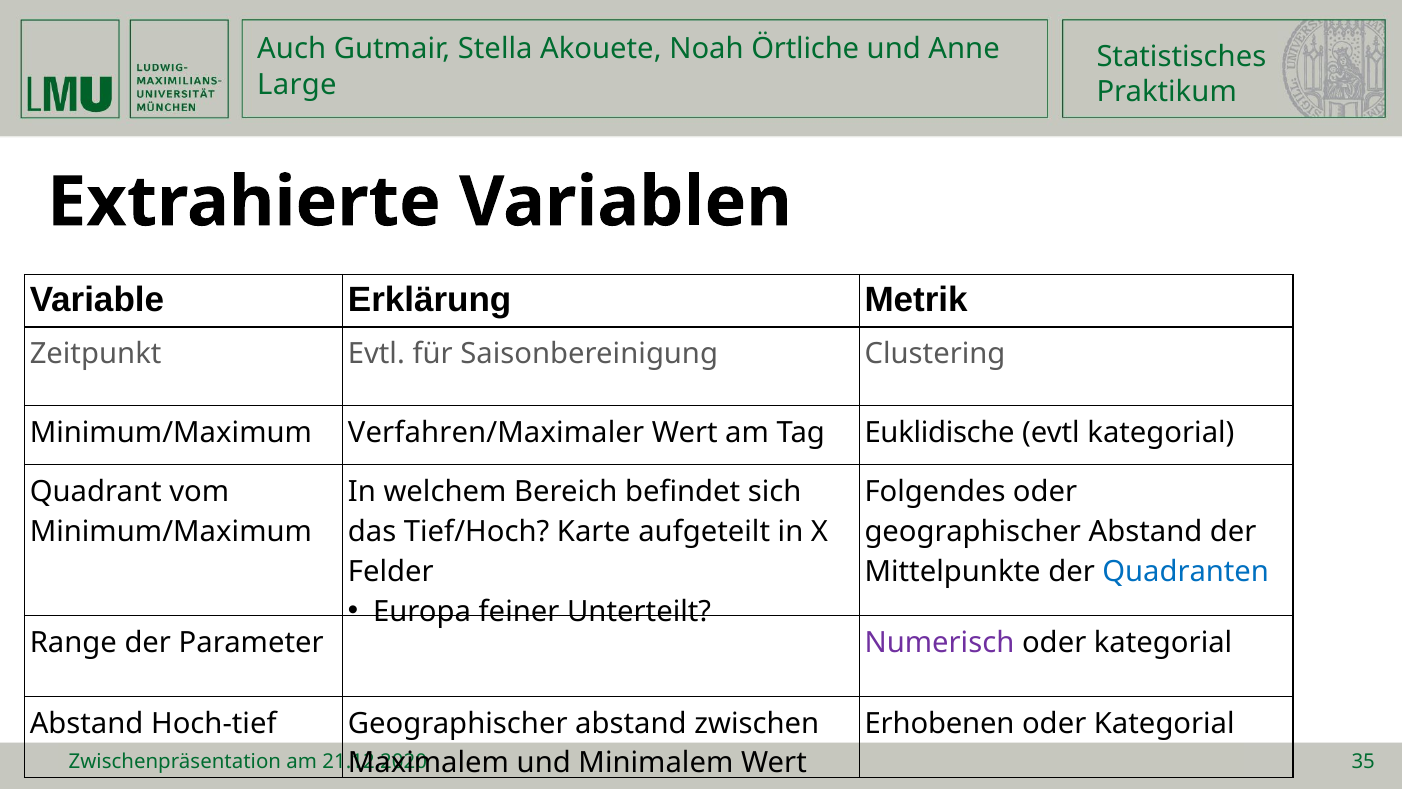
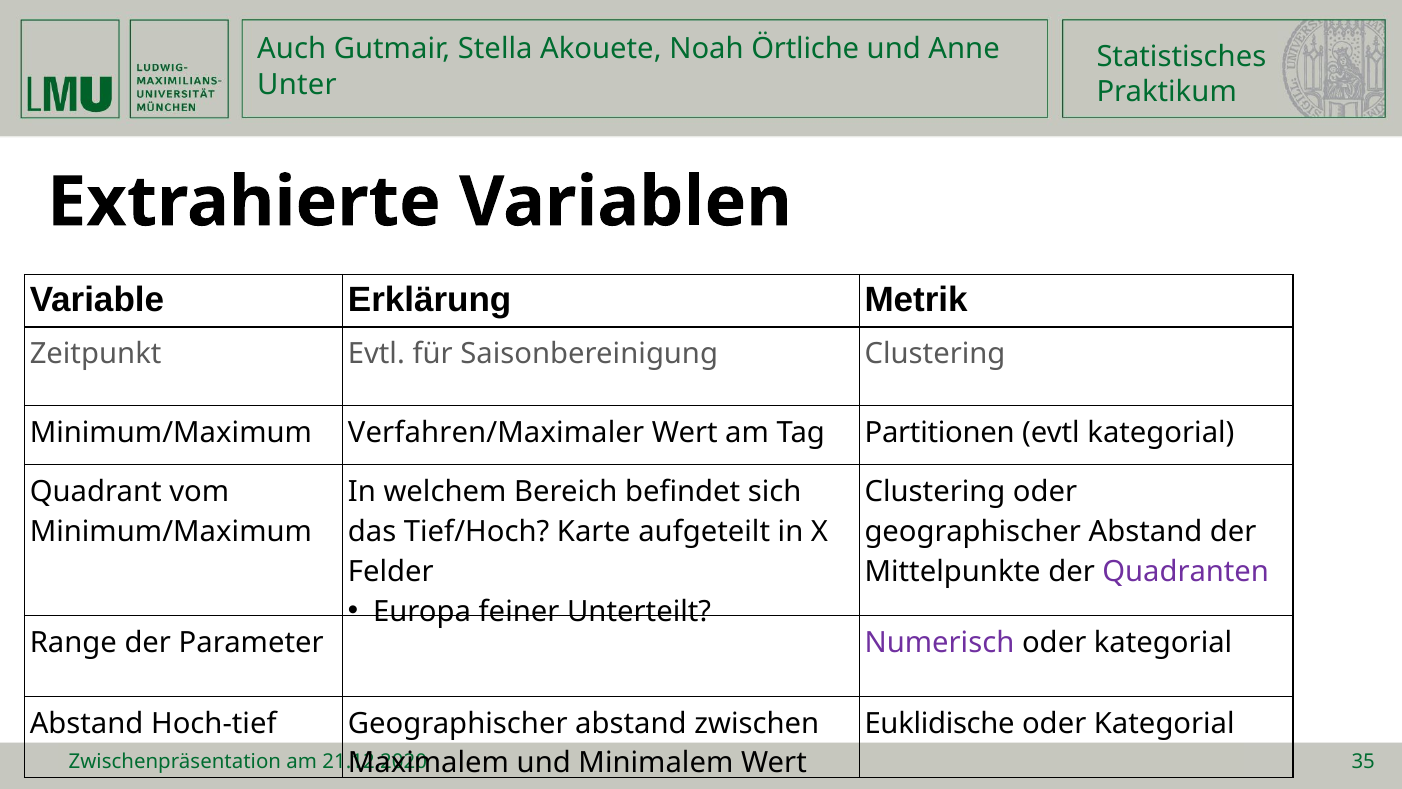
Large: Large -> Unter (297, 84)
Euklidische: Euklidische -> Partitionen (940, 433)
Folgendes: Folgendes -> Clustering (935, 492)
Quadranten colour: blue -> purple (1186, 571)
Erhobenen: Erhobenen -> Euklidische (940, 723)
